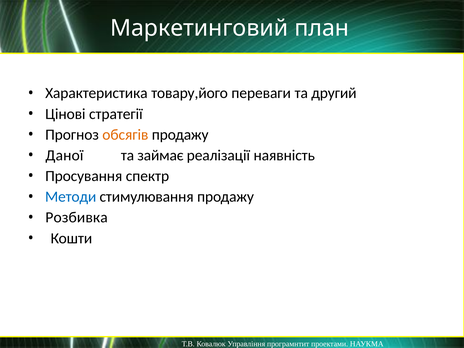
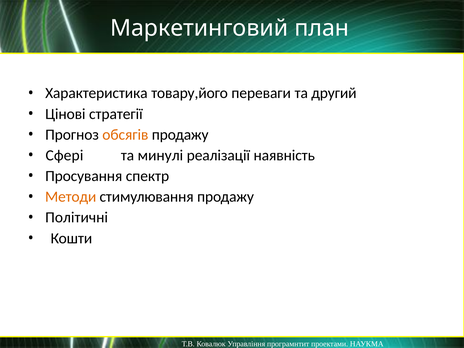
Даної: Даної -> Сфері (64, 155)
займає: займає -> минулі (160, 155)
Методи colour: blue -> orange (71, 197)
Розбивка: Розбивка -> Політичні (77, 218)
